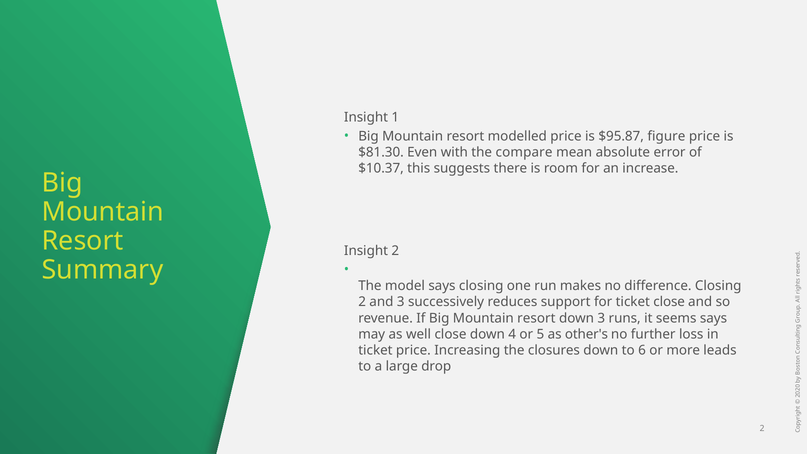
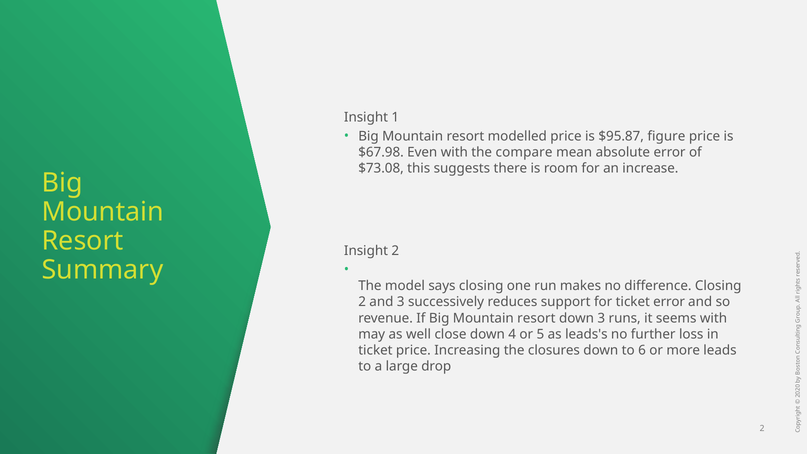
$81.30: $81.30 -> $67.98 (381, 152)
$10.37: $10.37 -> $73.08 (381, 168)
ticket close: close -> error (669, 302)
seems says: says -> with (714, 318)
other's: other's -> leads's (586, 334)
